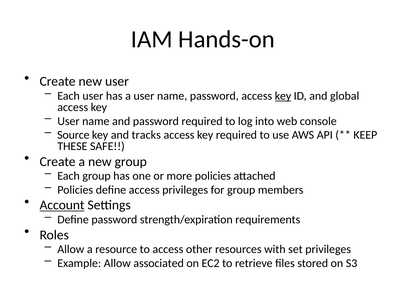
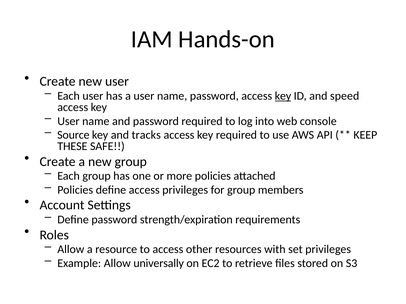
global: global -> speed (345, 96)
Account underline: present -> none (62, 206)
associated: associated -> universally (159, 264)
